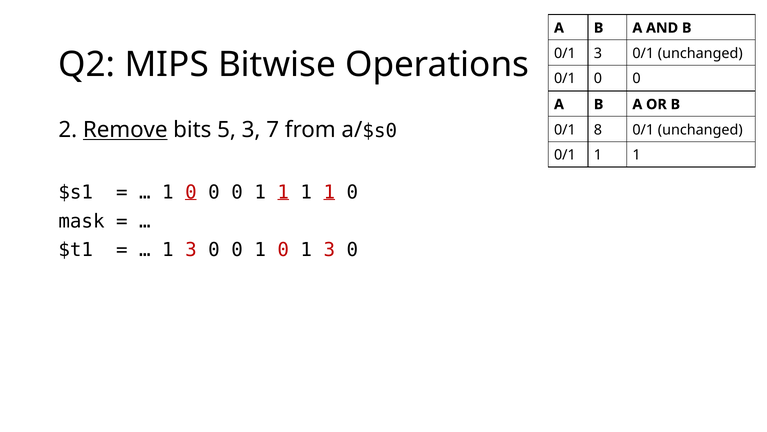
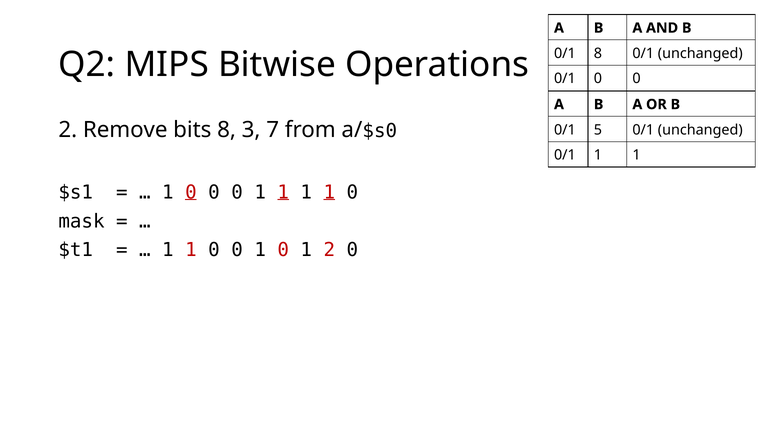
0/1 3: 3 -> 8 (598, 53)
Remove underline: present -> none (125, 130)
bits 5: 5 -> 8 (227, 130)
8: 8 -> 5 (598, 130)
3: 3 -> 1 (191, 250)
0 1 3: 3 -> 2 (329, 250)
